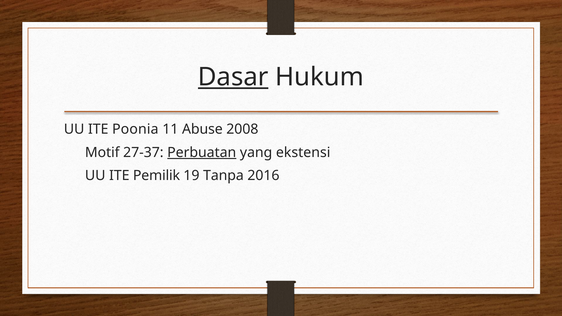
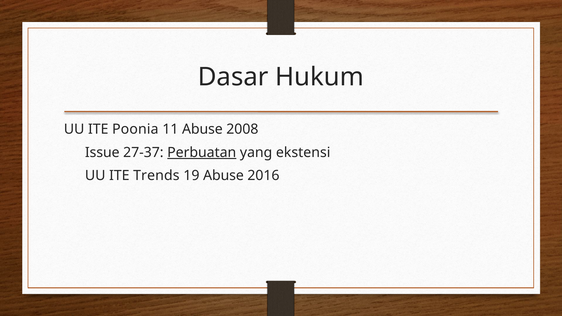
Dasar underline: present -> none (233, 77)
Motif: Motif -> Issue (102, 153)
Pemilik: Pemilik -> Trends (156, 176)
19 Tanpa: Tanpa -> Abuse (223, 176)
